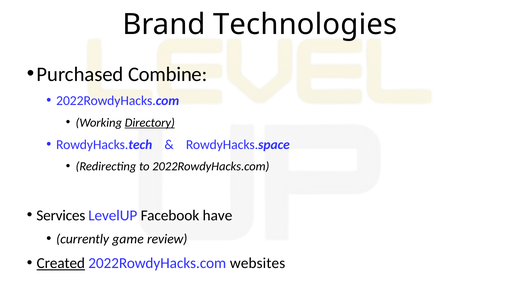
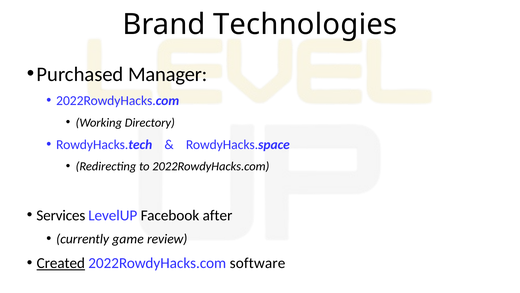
Combine: Combine -> Manager (168, 74)
Directory underline: present -> none (150, 122)
have: have -> after (217, 215)
websites: websites -> software (258, 263)
